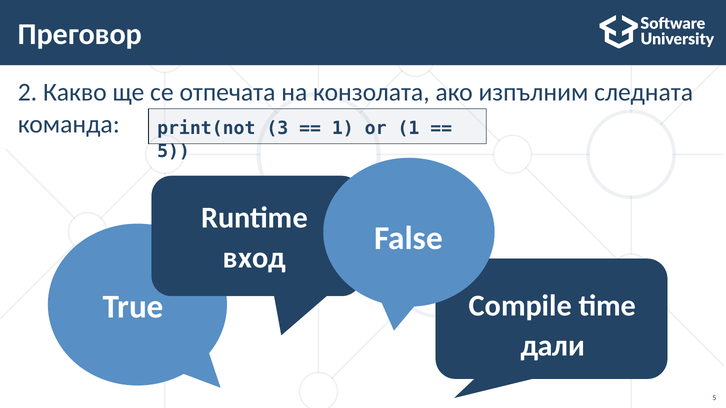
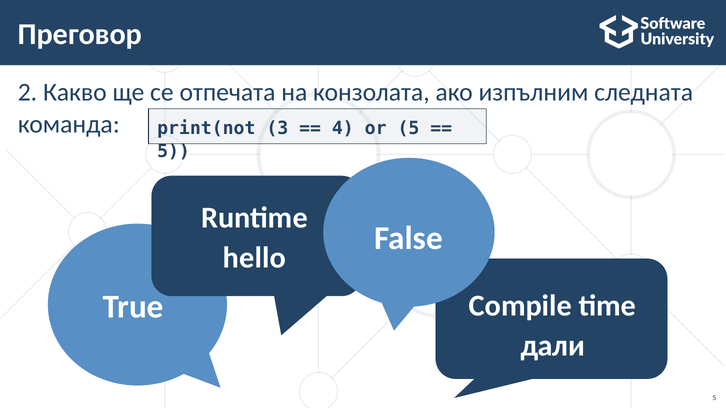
1: 1 -> 4 (343, 129)
or 1: 1 -> 5 (408, 129)
вход: вход -> hello (254, 258)
